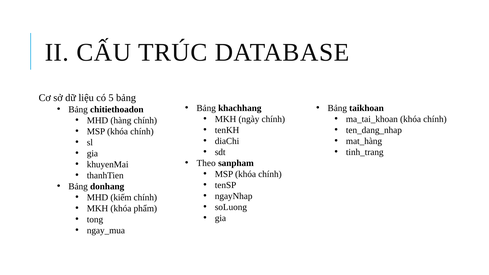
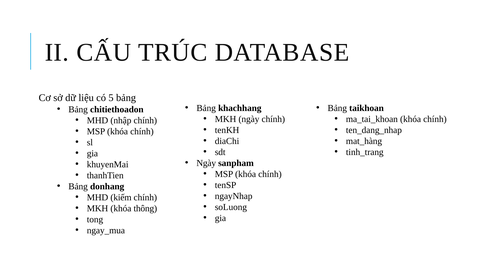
hàng: hàng -> nhập (121, 120)
Theo: Theo -> Ngày (206, 163)
phẩm: phẩm -> thông (145, 208)
